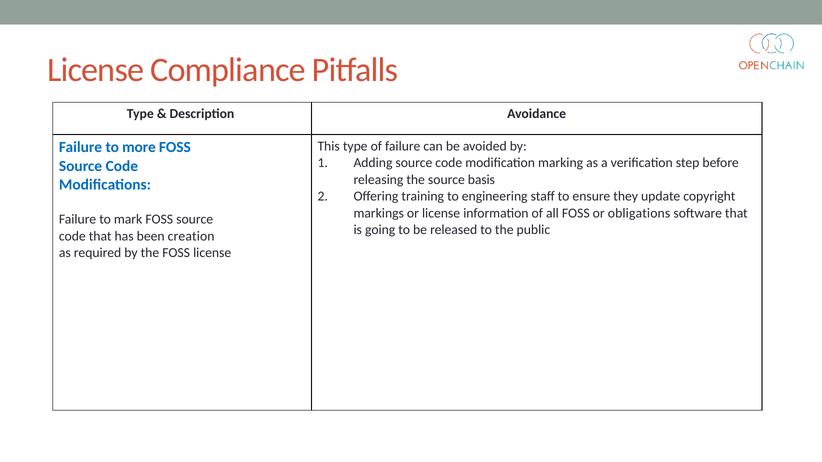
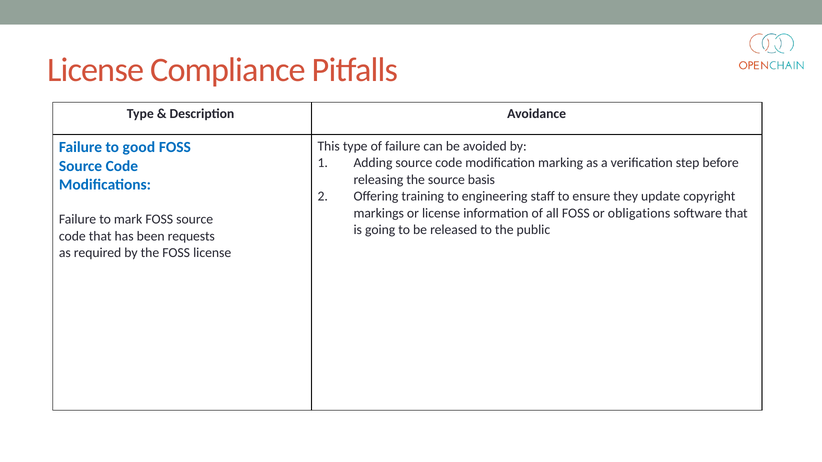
more: more -> good (139, 147)
creation: creation -> requests (191, 236)
